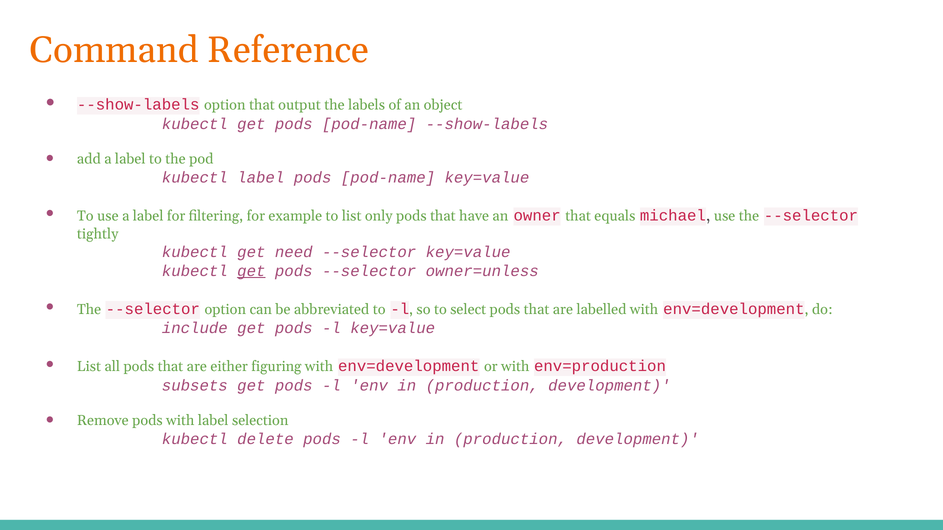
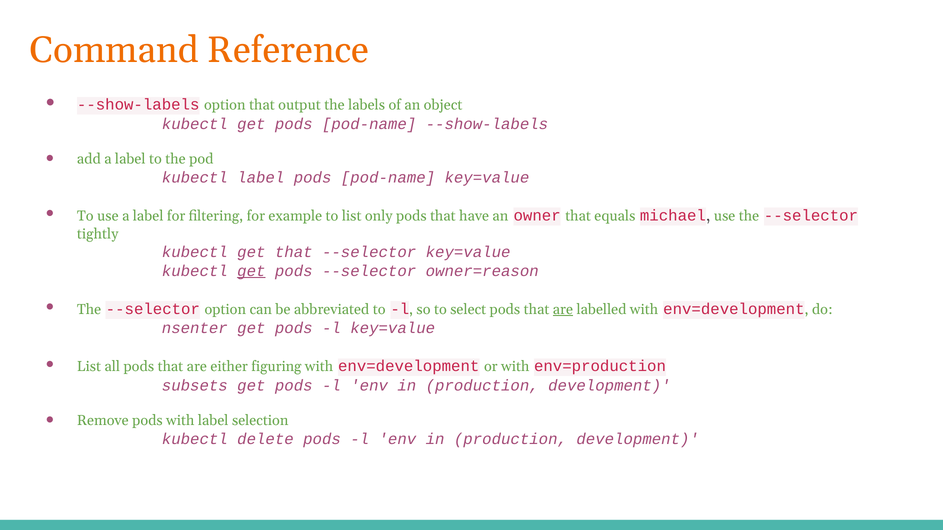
get need: need -> that (294, 252)
owner=unless: owner=unless -> owner=reason (482, 271)
are underline: none -> present (563, 310)
include: include -> nsenter (195, 328)
